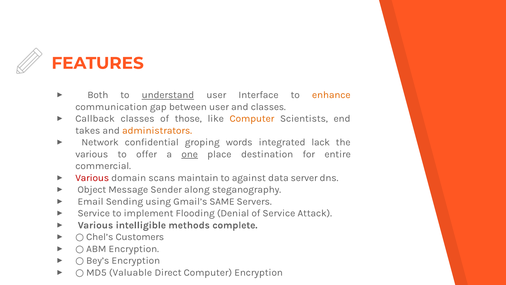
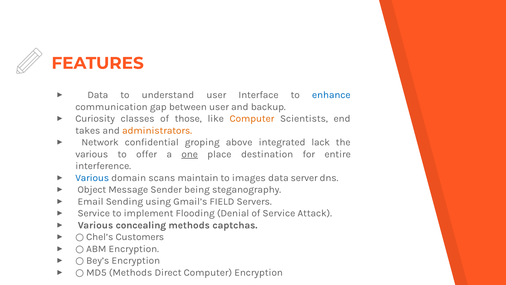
Both: Both -> Data (98, 95)
understand underline: present -> none (168, 95)
enhance colour: orange -> blue (331, 95)
and classes: classes -> backup (268, 107)
Callback: Callback -> Curiosity (95, 119)
words: words -> above (239, 142)
commercial: commercial -> interference (103, 166)
Various colour: red -> blue (92, 178)
against: against -> images (249, 178)
along: along -> being (197, 189)
SAME: SAME -> FIELD (222, 201)
intelligible: intelligible -> concealing (141, 225)
complete: complete -> captchas (235, 225)
Valuable: Valuable -> Methods (131, 272)
